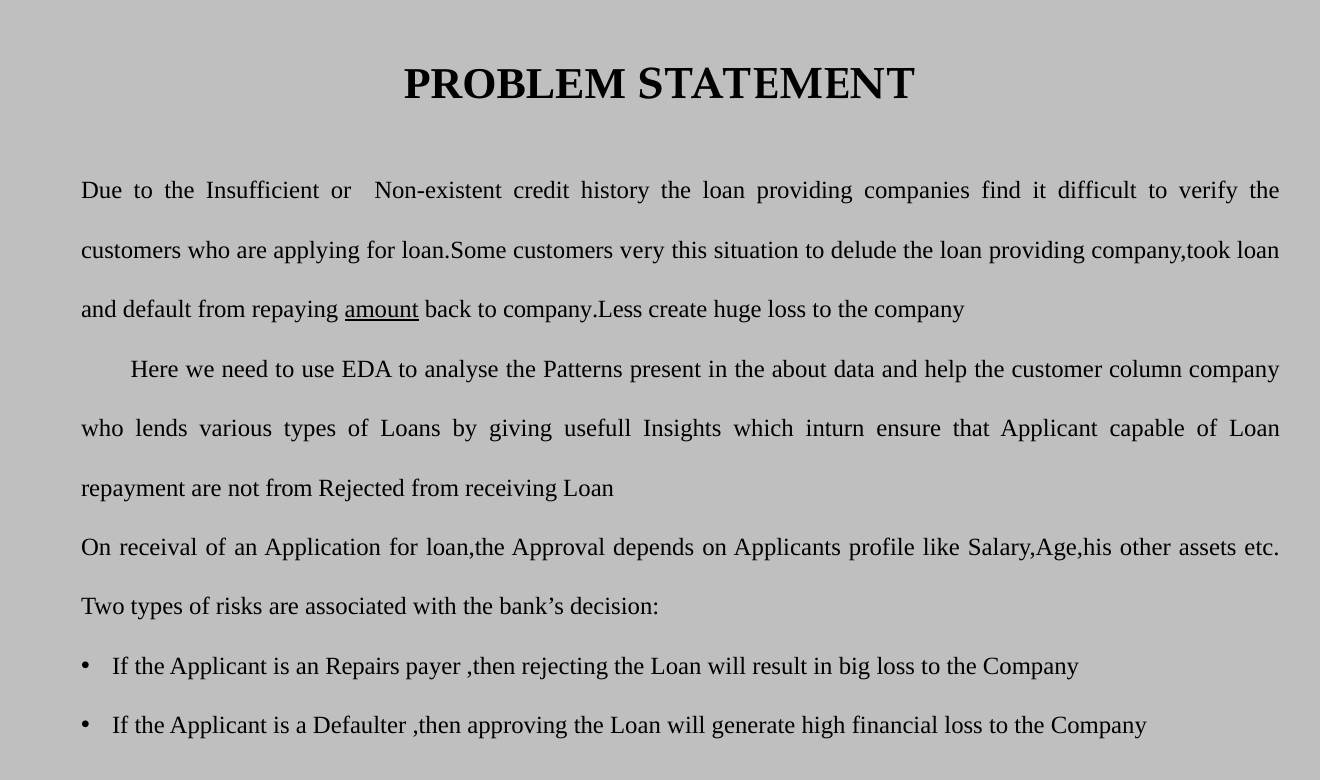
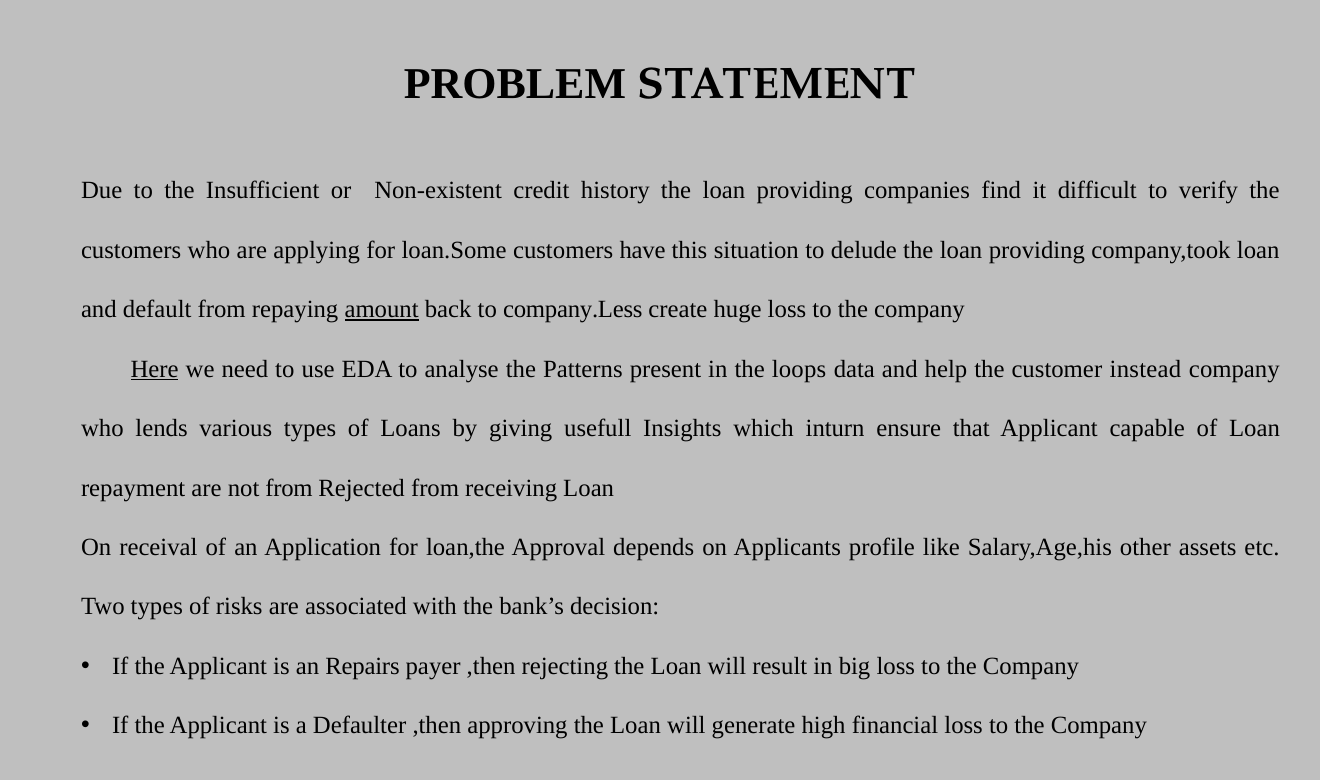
very: very -> have (643, 250)
Here underline: none -> present (155, 369)
about: about -> loops (799, 369)
column: column -> instead (1145, 369)
